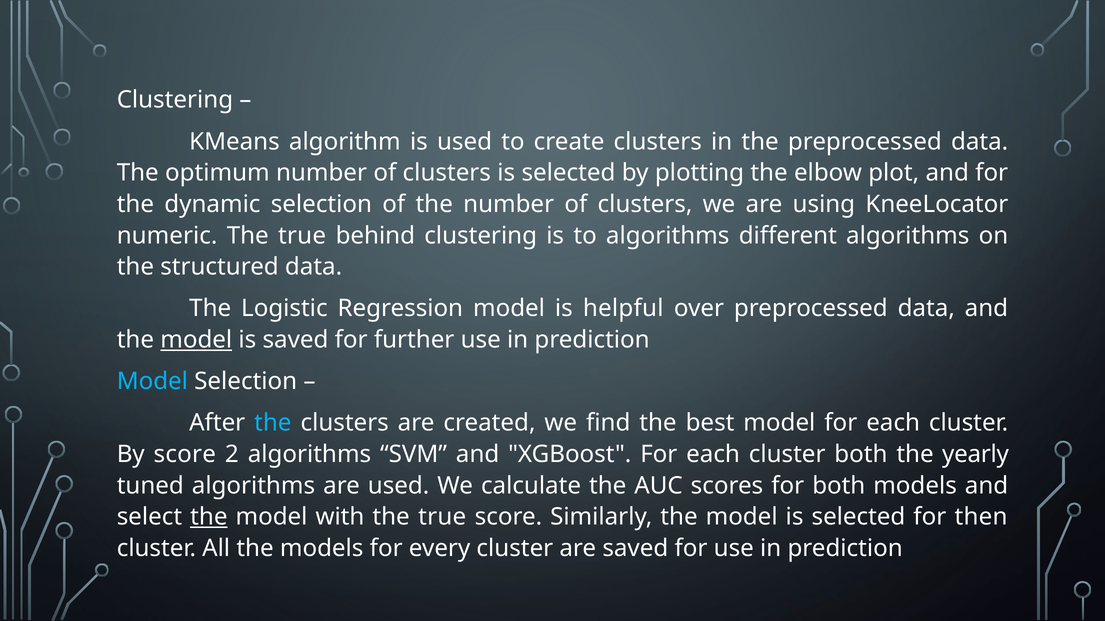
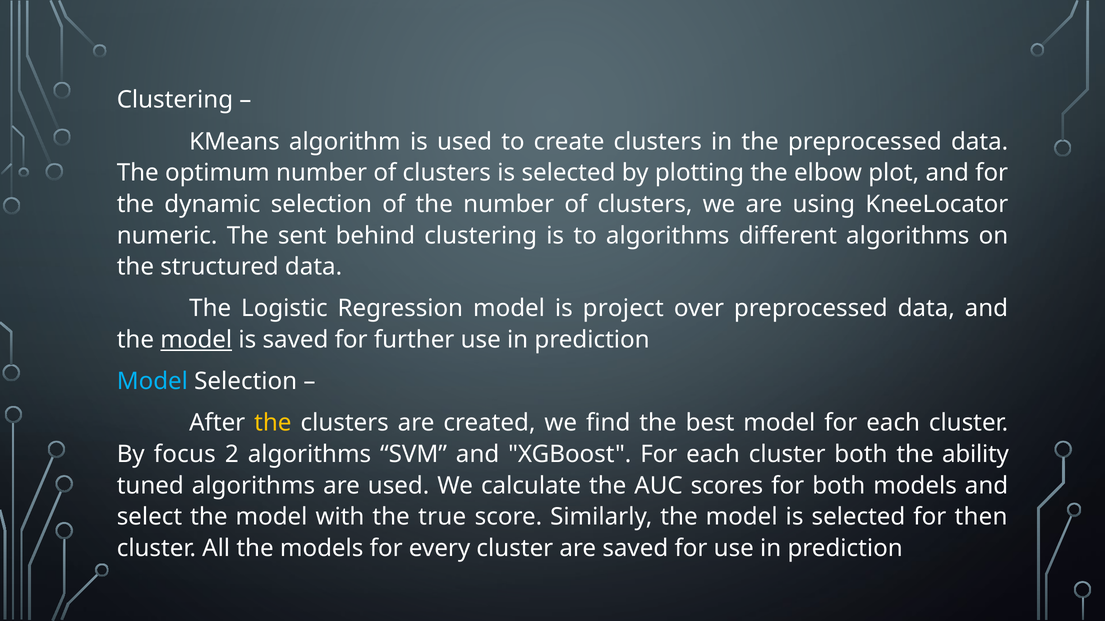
true: true -> sent (302, 236)
helpful: helpful -> project (623, 309)
the colour: light blue -> yellow (273, 423)
By score: score -> focus (185, 455)
yearly: yearly -> ability (975, 455)
the underline: present -> none (209, 517)
